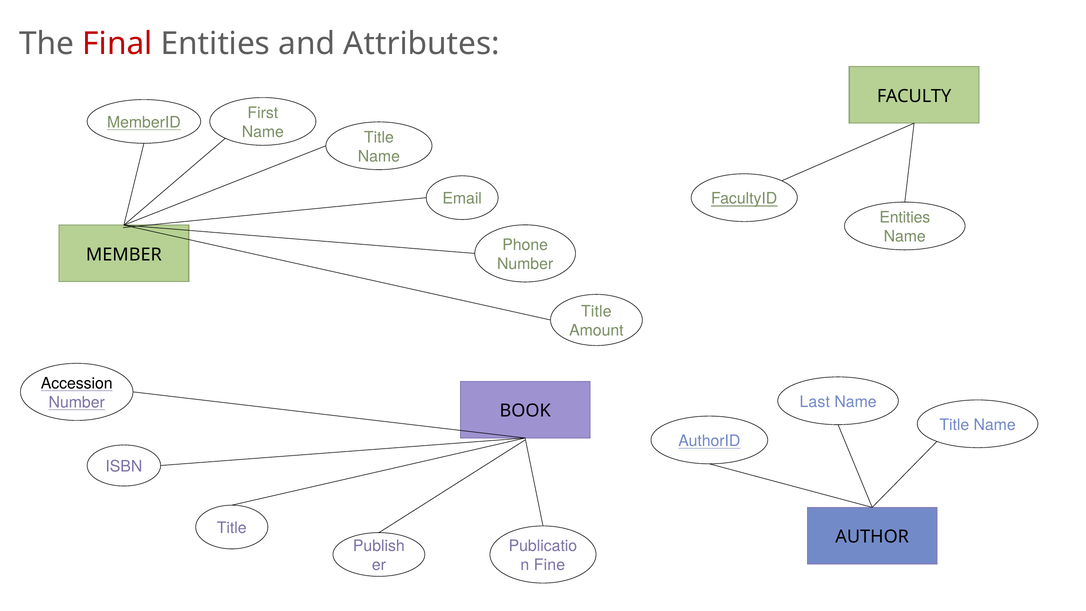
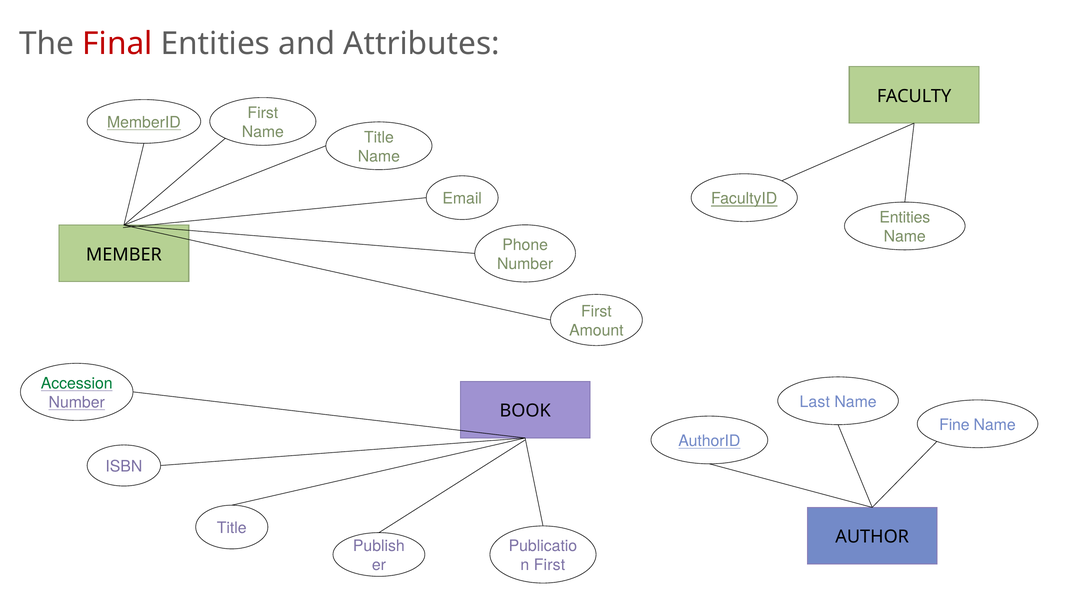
Title: Title -> First (596, 311)
Accession colour: black -> green (77, 383)
Title: Title -> Fine (954, 425)
Fine: Fine -> First (549, 565)
